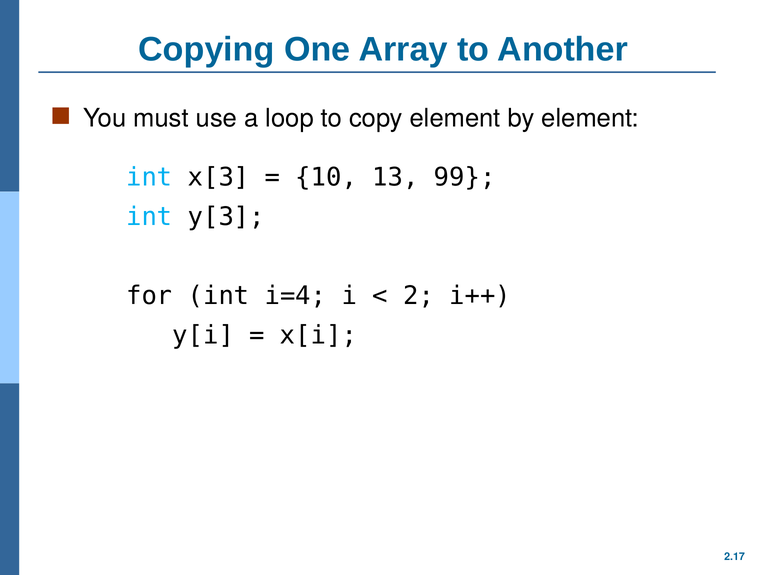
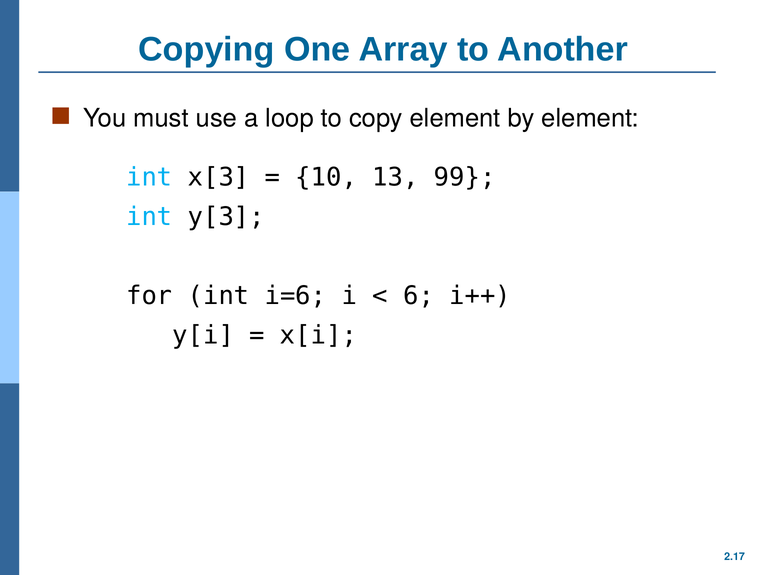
i=4: i=4 -> i=6 (295, 296)
2: 2 -> 6 (419, 296)
